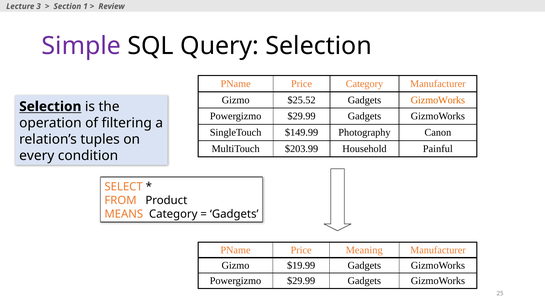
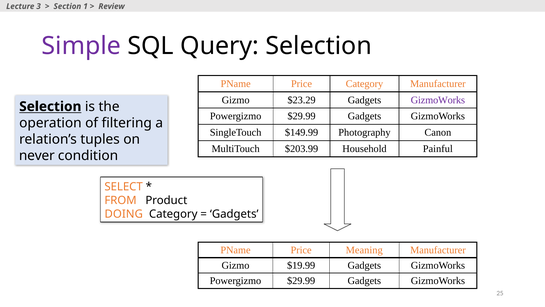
$25.52: $25.52 -> $23.29 (302, 100)
GizmoWorks colour: orange -> purple (438, 100)
every: every -> never (37, 155)
MEANS: MEANS -> DOING (124, 214)
